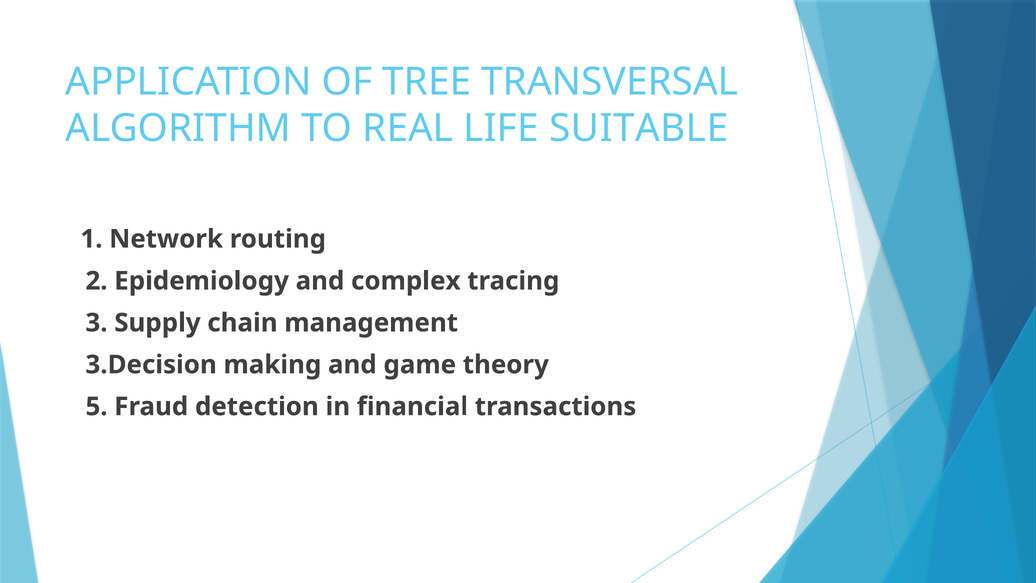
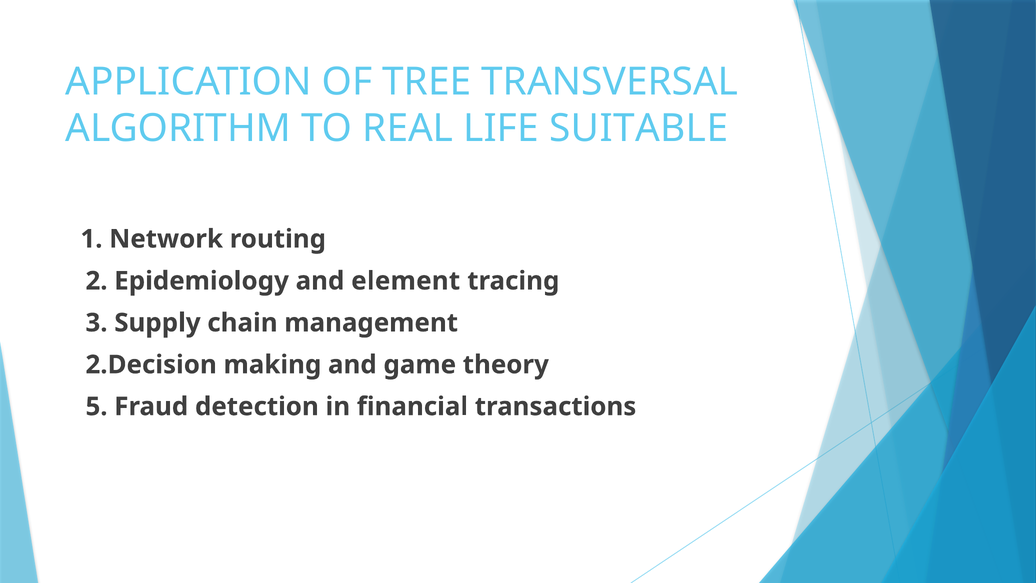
complex: complex -> element (406, 281)
3.Decision: 3.Decision -> 2.Decision (151, 365)
